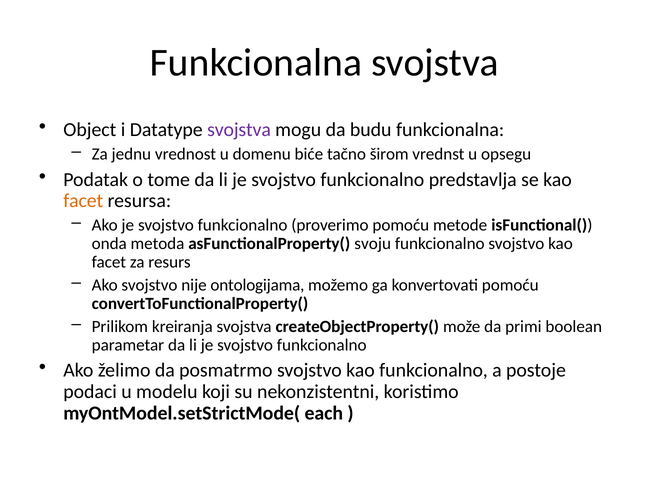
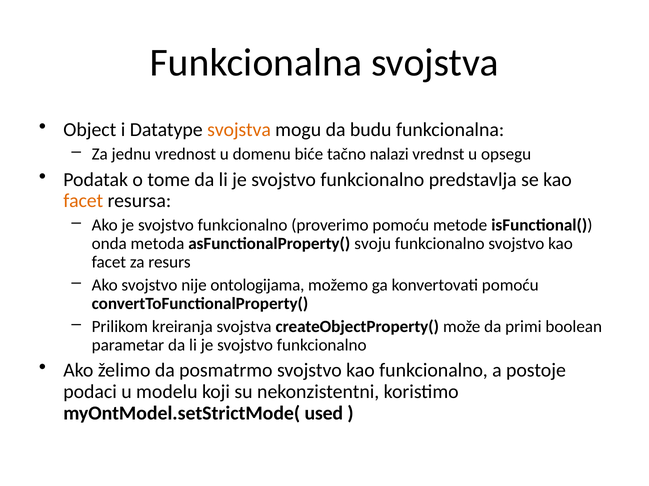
svojstva colour: purple -> orange (239, 130)
širom: širom -> nalazi (389, 154)
each: each -> used (324, 414)
